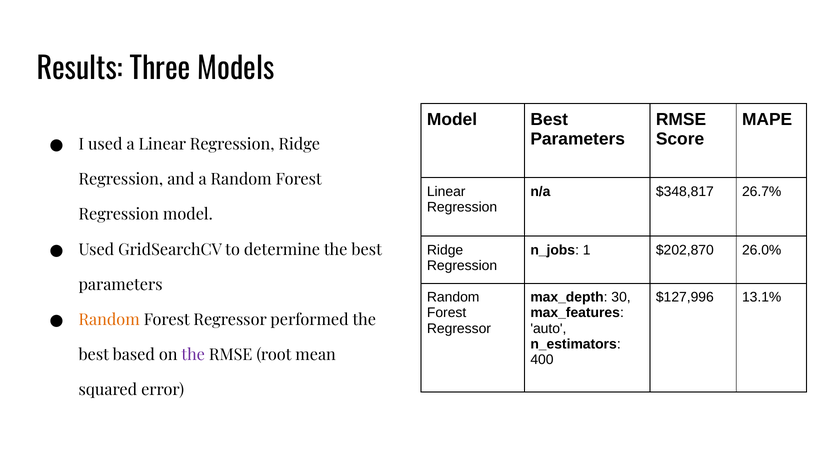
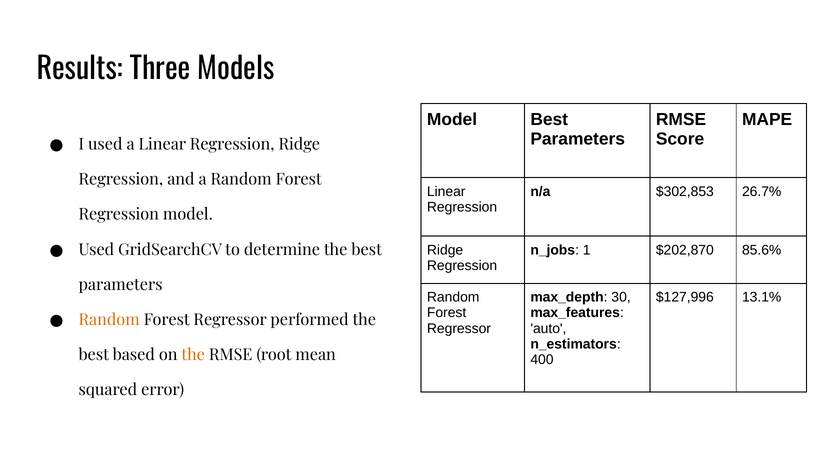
$348,817: $348,817 -> $302,853 (685, 191)
26.0%: 26.0% -> 85.6% (762, 250)
the colour: purple -> orange (193, 355)
